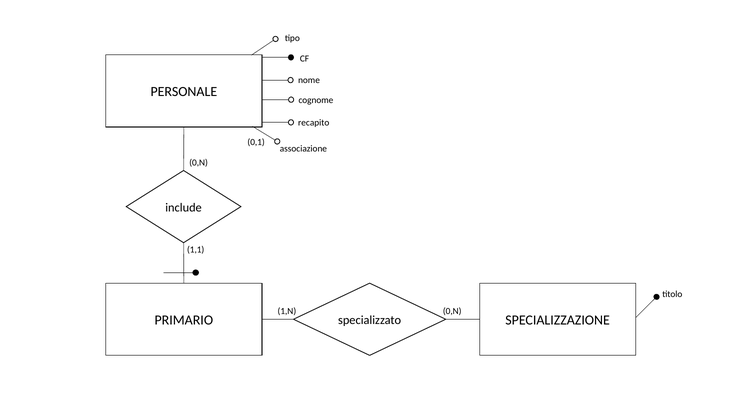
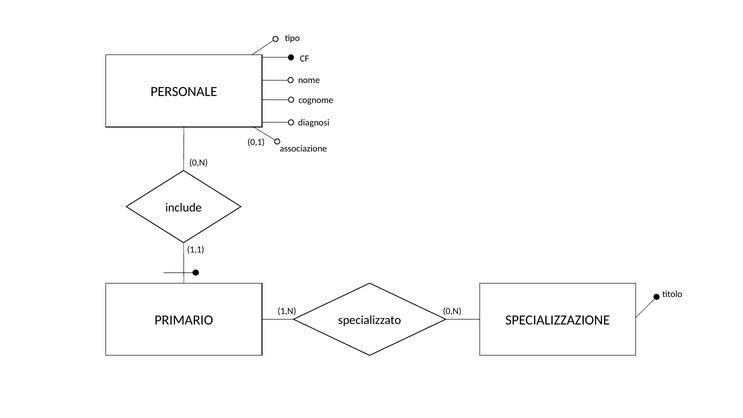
recapito: recapito -> diagnosi (314, 123)
